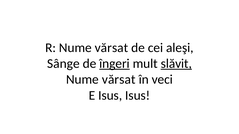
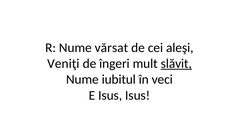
Sânge: Sânge -> Veniţi (63, 64)
îngeri underline: present -> none (114, 64)
vărsat: vărsat -> iubitul (119, 80)
